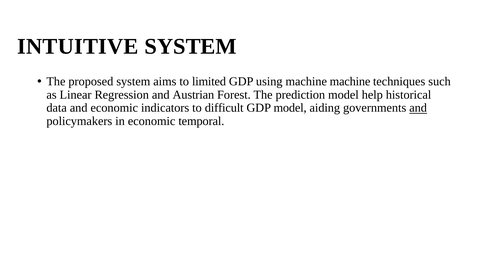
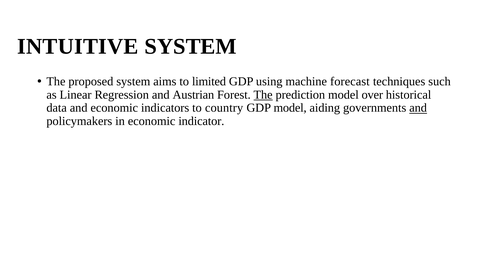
machine machine: machine -> forecast (350, 82)
The underline: none -> present (263, 95)
help: help -> over (372, 95)
difficult: difficult -> country (224, 108)
temporal: temporal -> indicator (201, 121)
